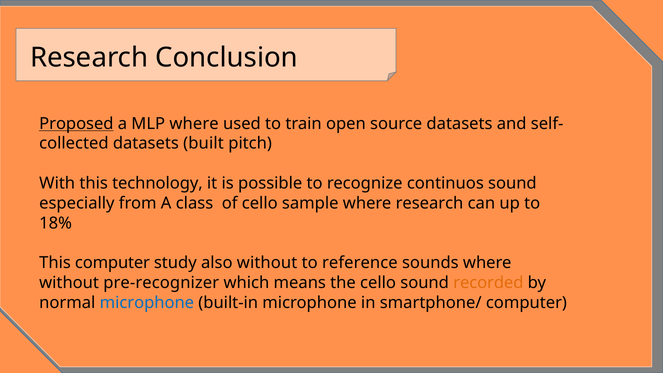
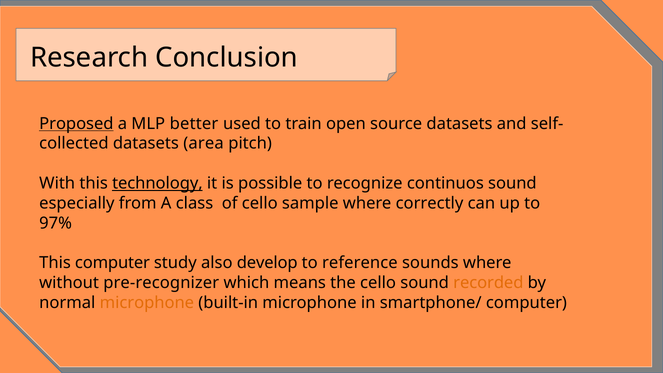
MLP where: where -> better (194, 124)
built: built -> area (203, 143)
technology underline: none -> present (157, 183)
where research: research -> correctly (429, 203)
18%: 18% -> 97% (56, 223)
also without: without -> develop (267, 263)
microphone colour: blue -> orange (147, 303)
